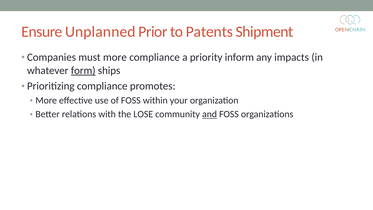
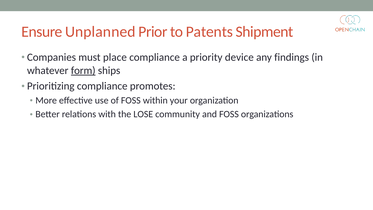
must more: more -> place (115, 57)
inform: inform -> device (239, 57)
impacts: impacts -> findings (292, 57)
and underline: present -> none (210, 114)
